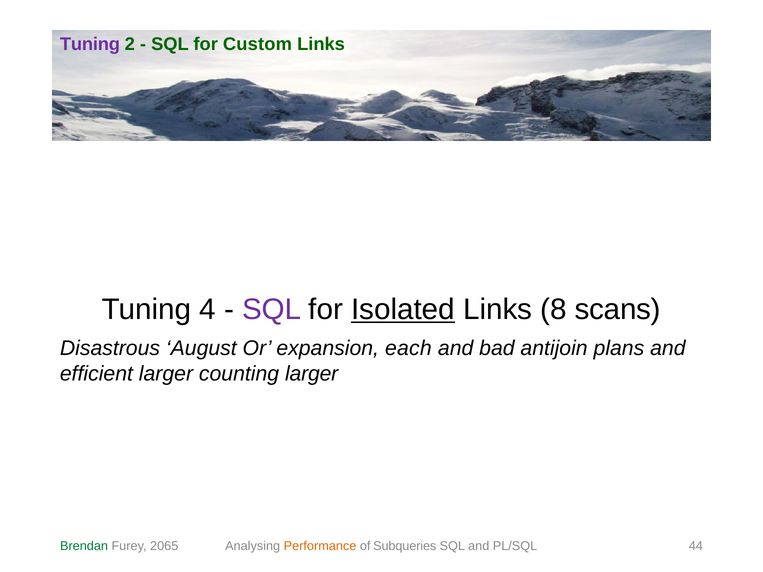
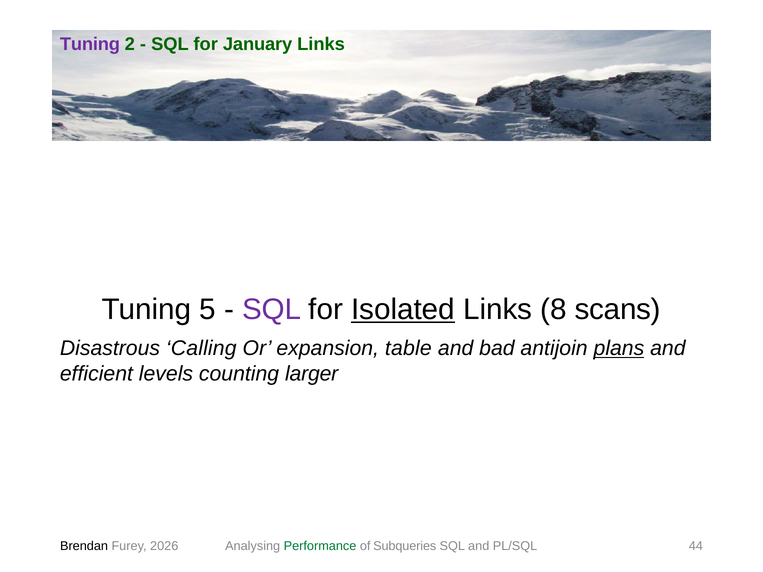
Custom: Custom -> January (258, 44)
4: 4 -> 5 (208, 310)
August: August -> Calling (201, 349)
each: each -> table (408, 349)
plans underline: none -> present (619, 349)
efficient larger: larger -> levels (166, 374)
Brendan colour: green -> black (84, 546)
2065: 2065 -> 2026 (164, 546)
Performance colour: orange -> green (320, 546)
